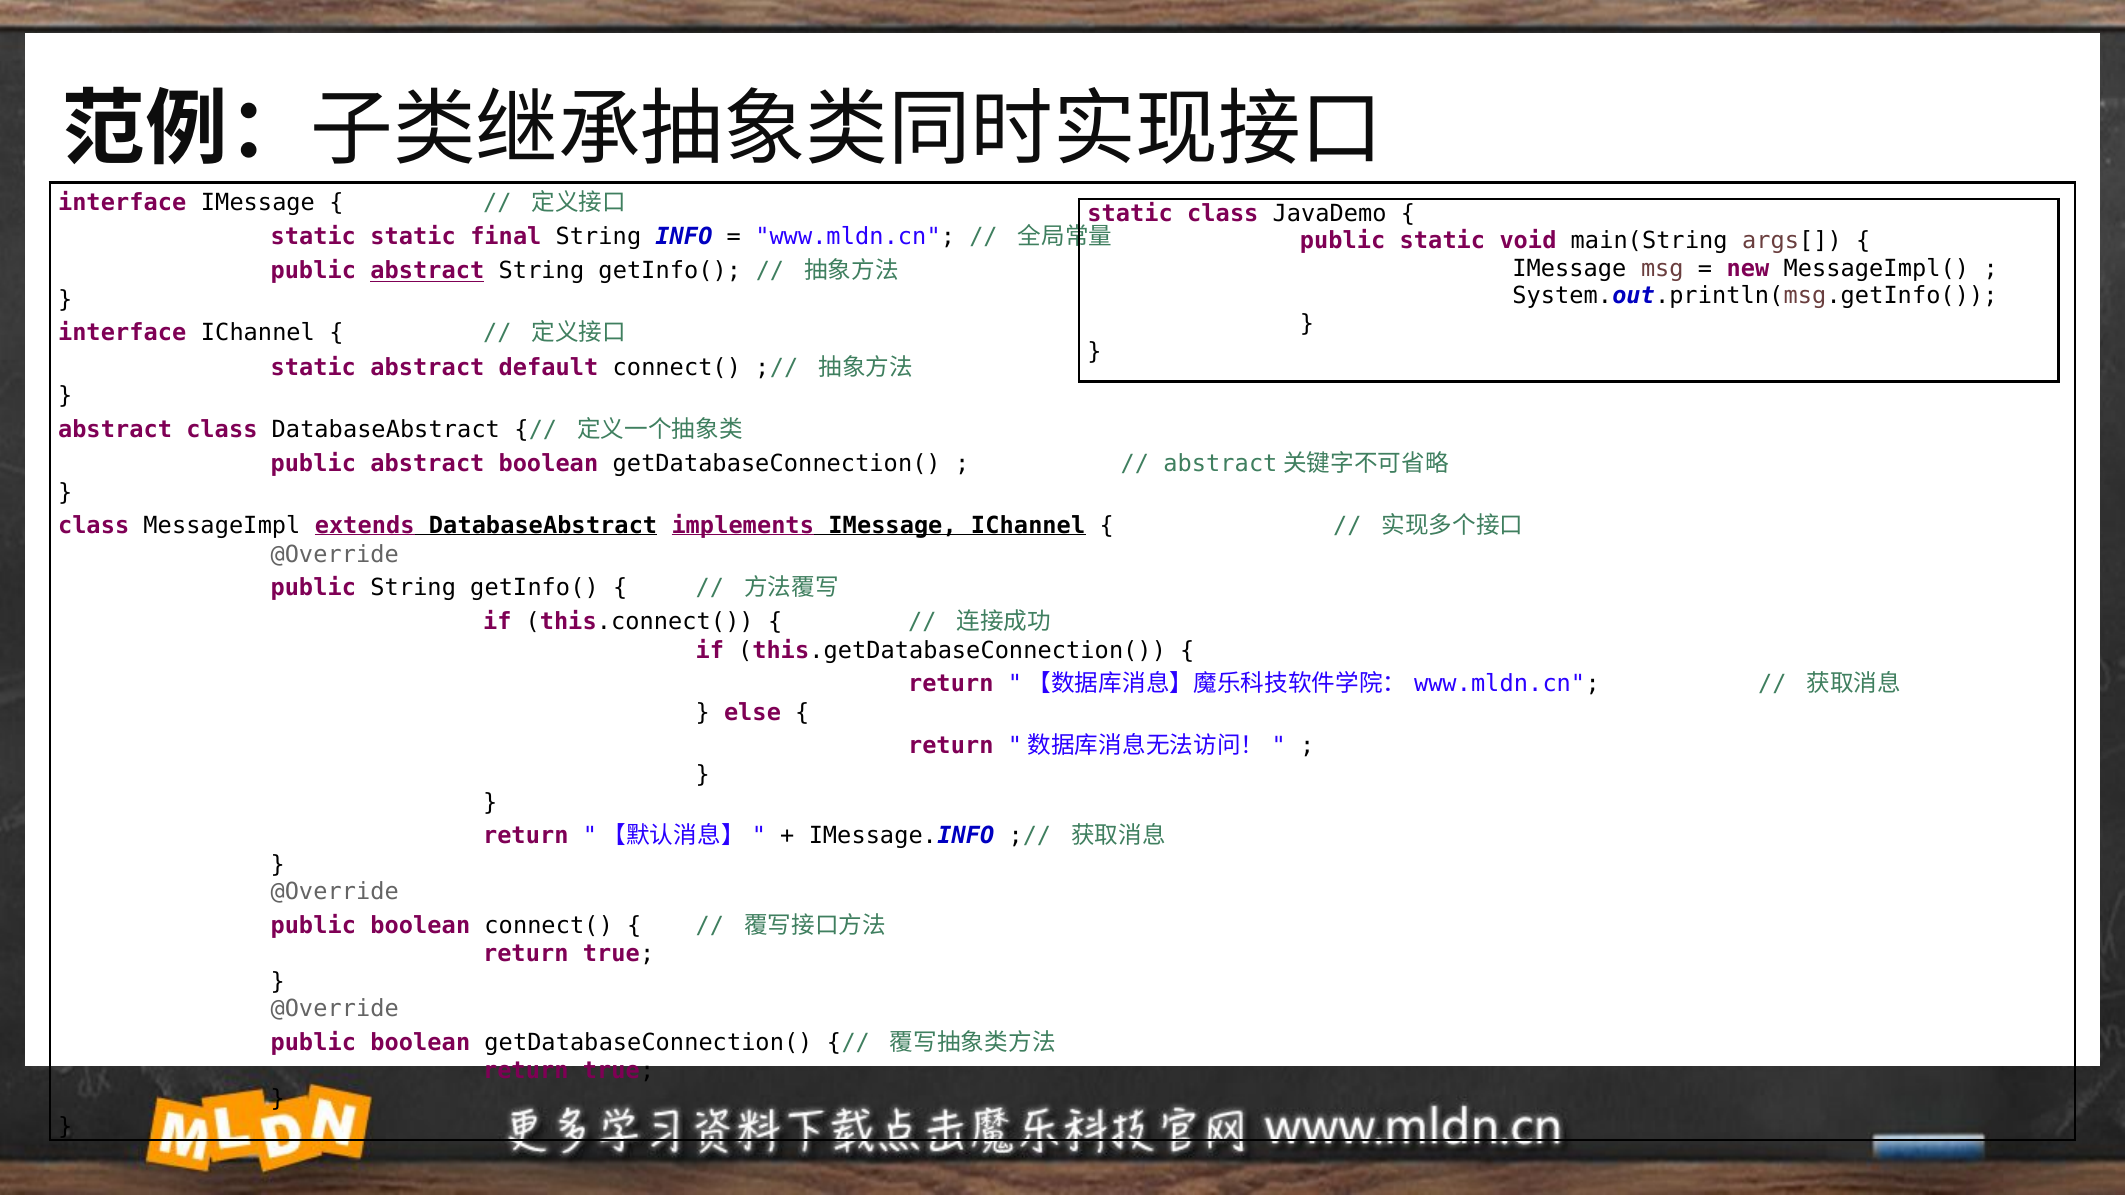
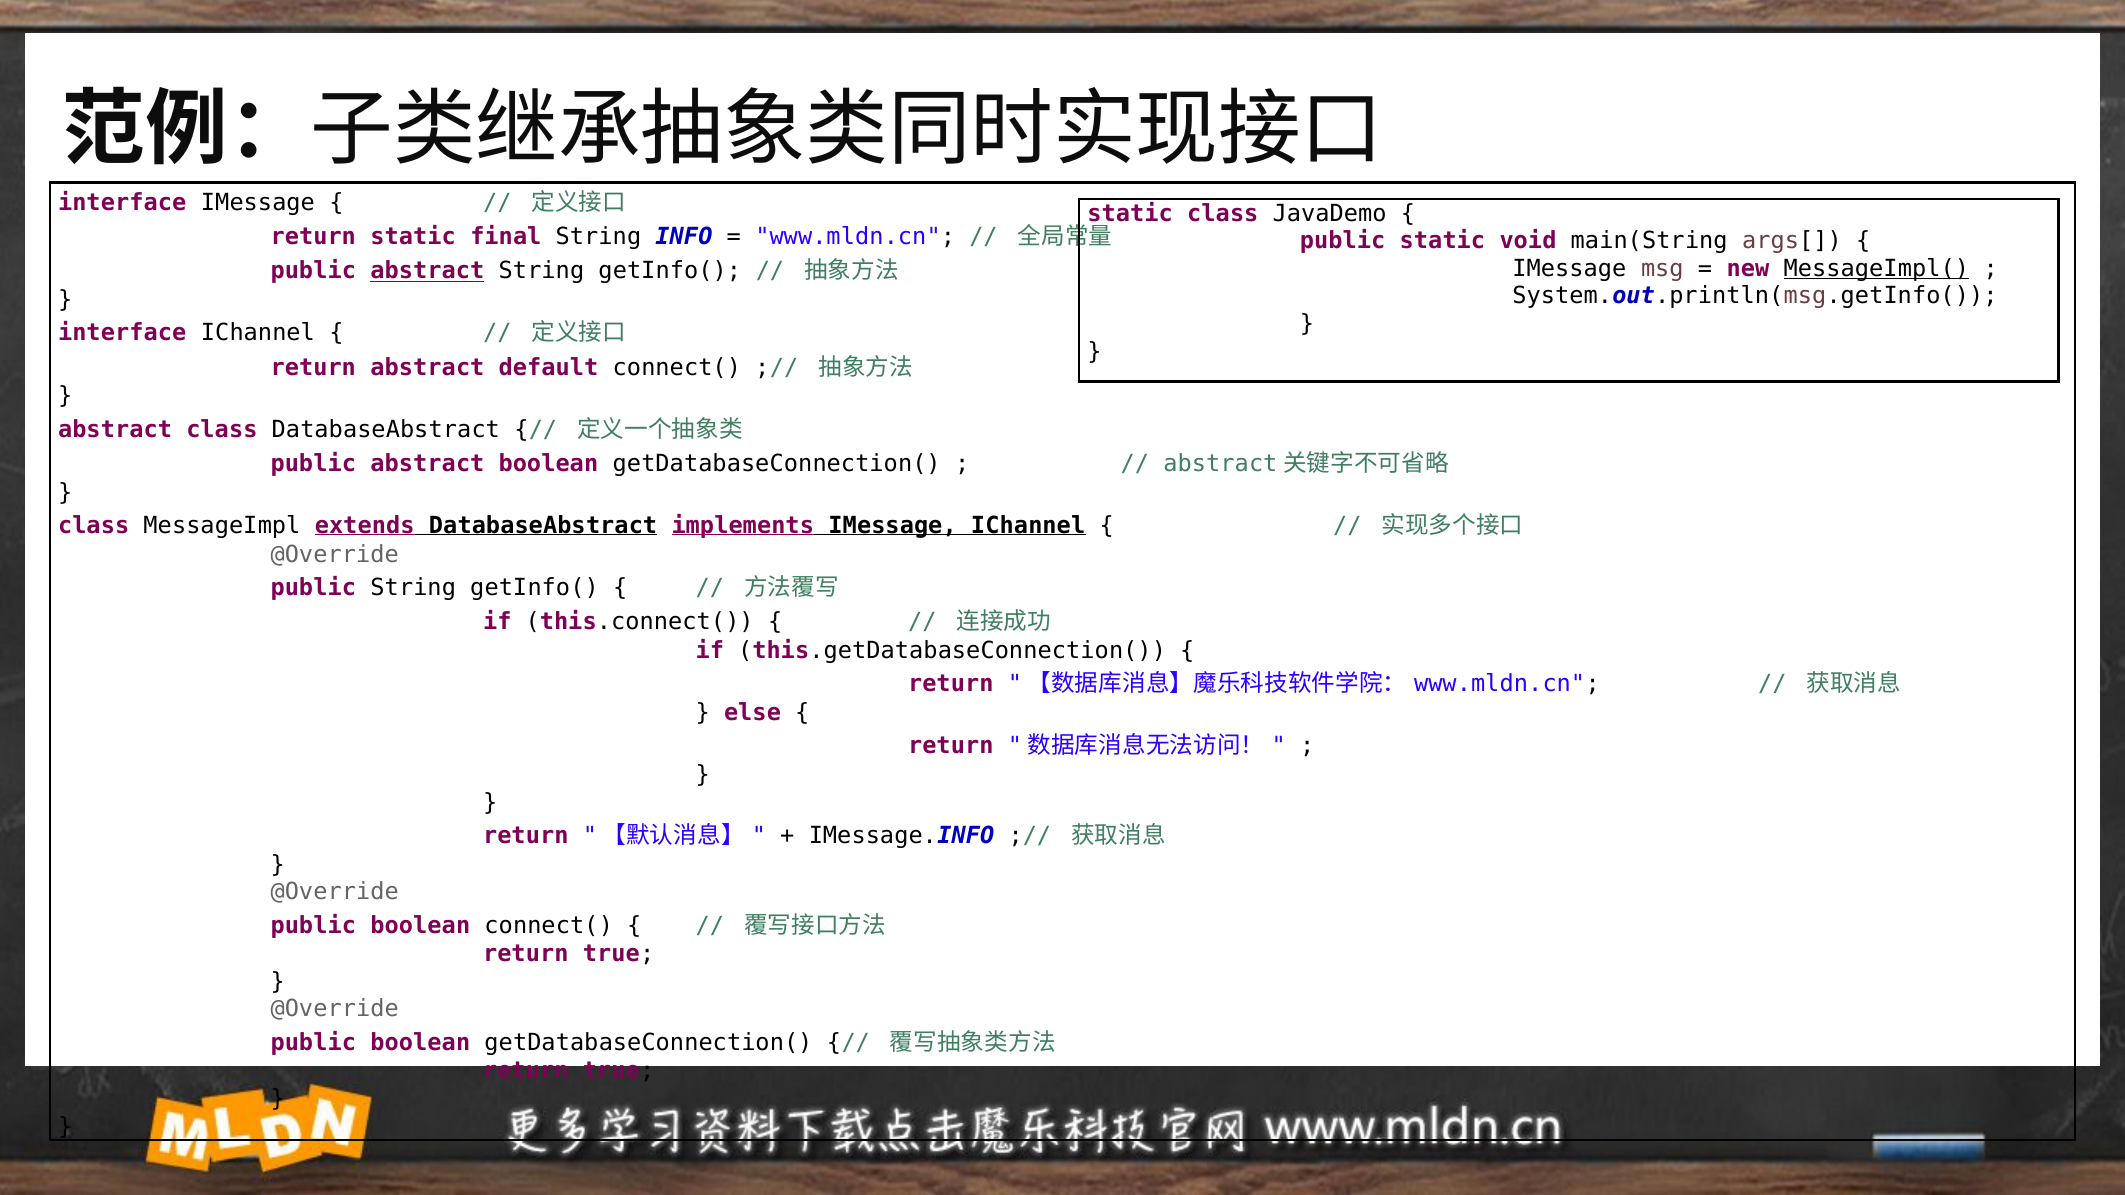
static: static -> return (313, 237)
MessageImpl( underline: none -> present (1876, 269)
static: static -> return (313, 368)
